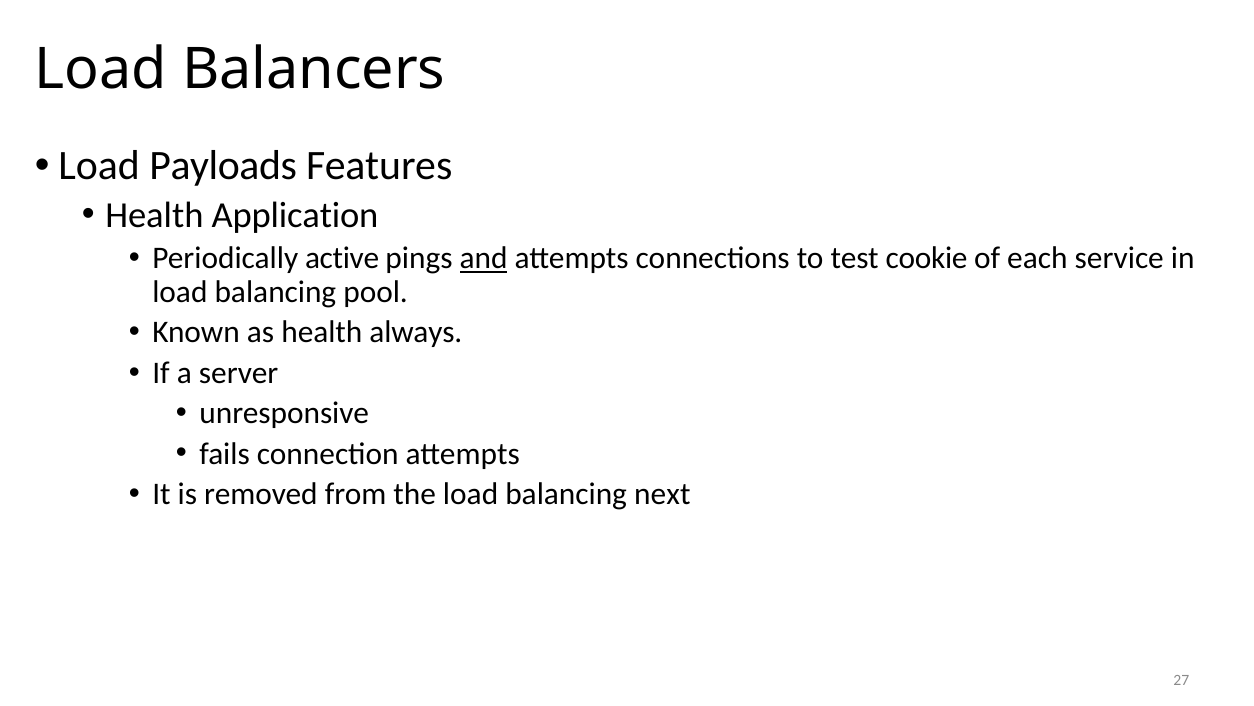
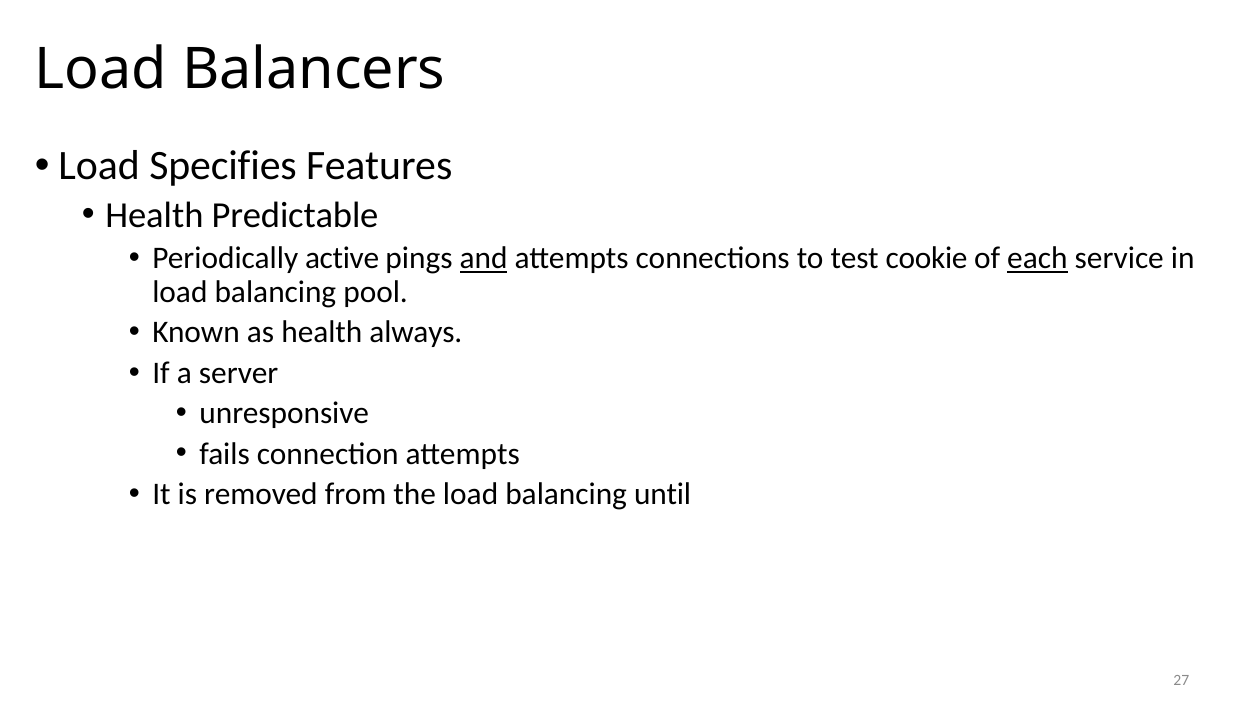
Payloads: Payloads -> Specifies (223, 166)
Application: Application -> Predictable (295, 215)
each underline: none -> present (1037, 258)
next: next -> until (663, 494)
